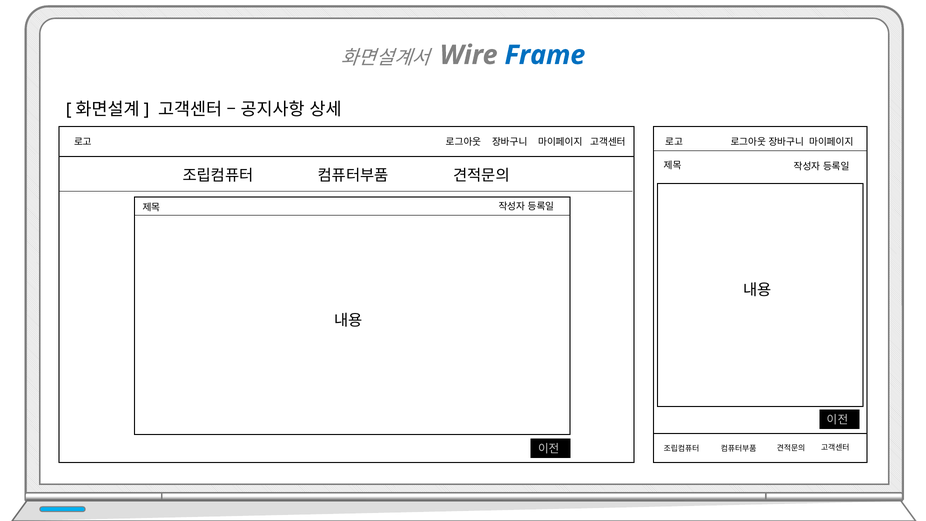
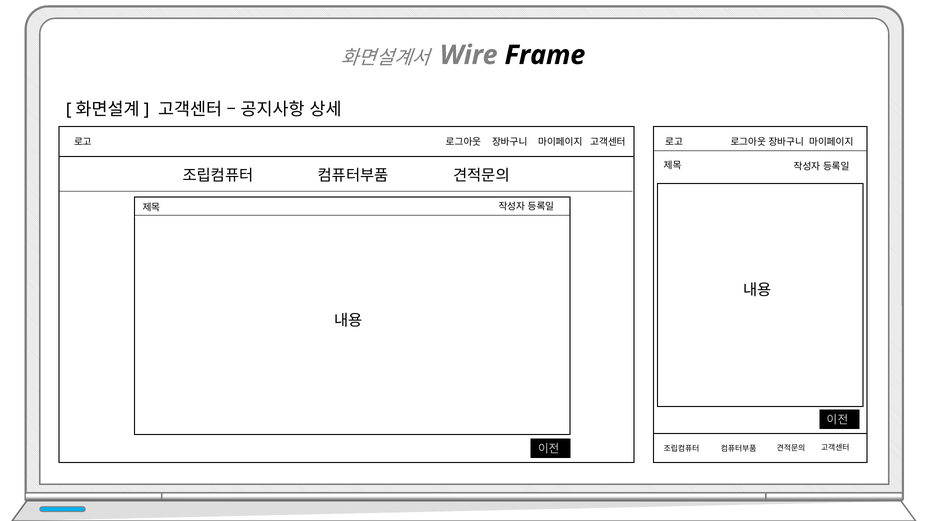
Frame colour: blue -> black (545, 55)
